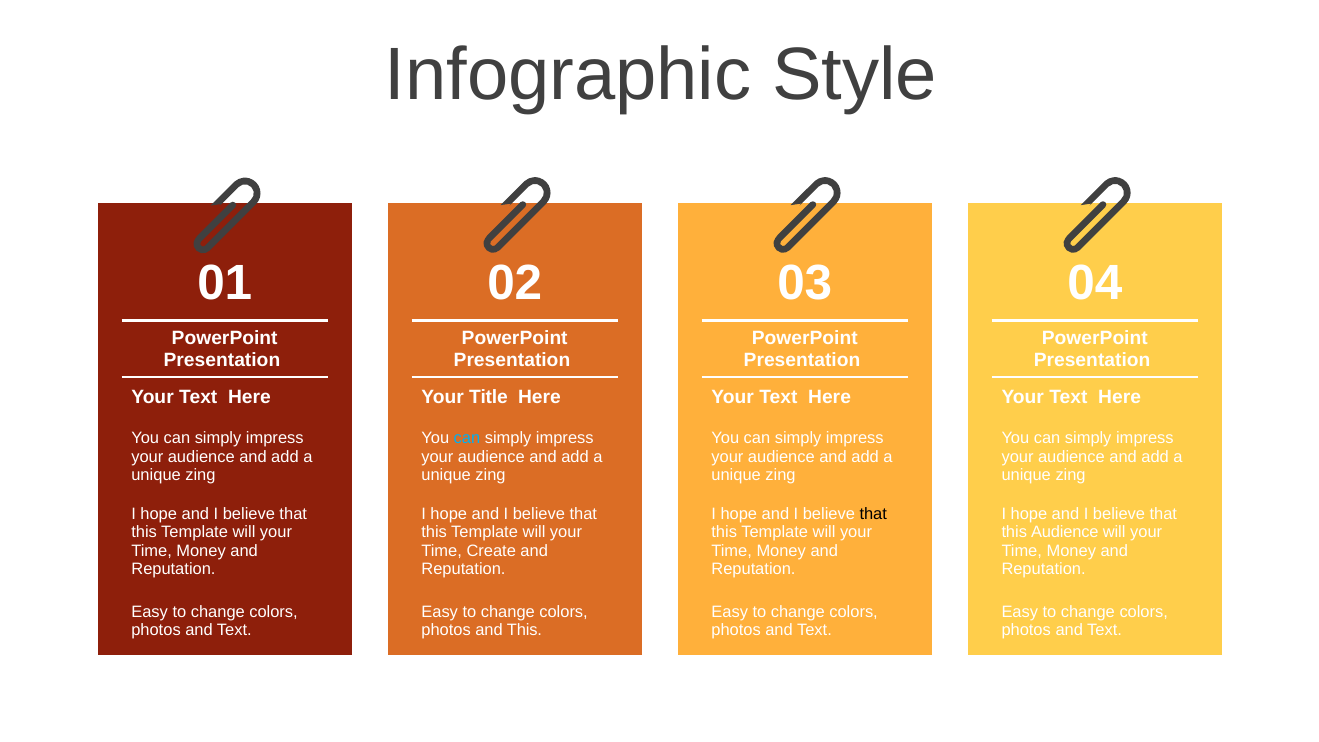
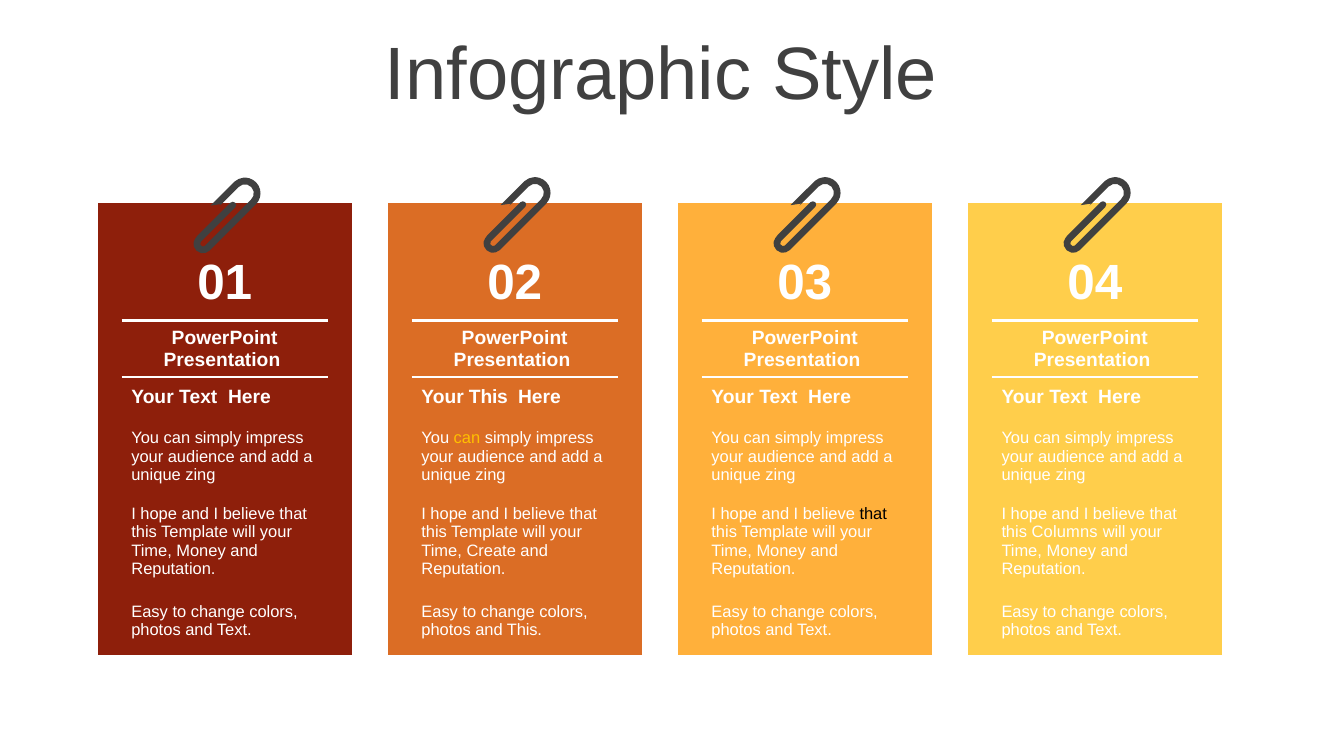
Your Title: Title -> This (488, 398)
can colour: light blue -> yellow (467, 439)
this Audience: Audience -> Columns (1065, 532)
